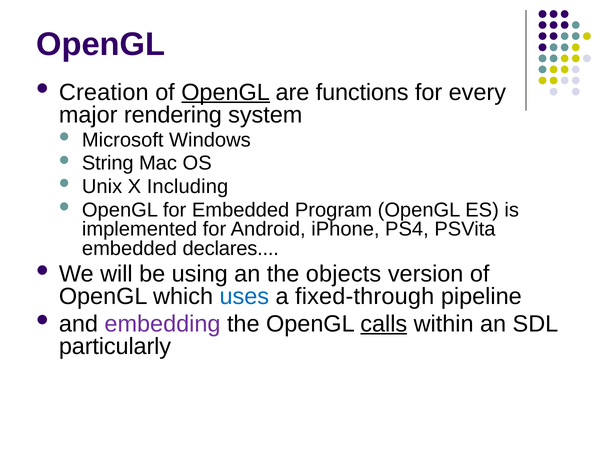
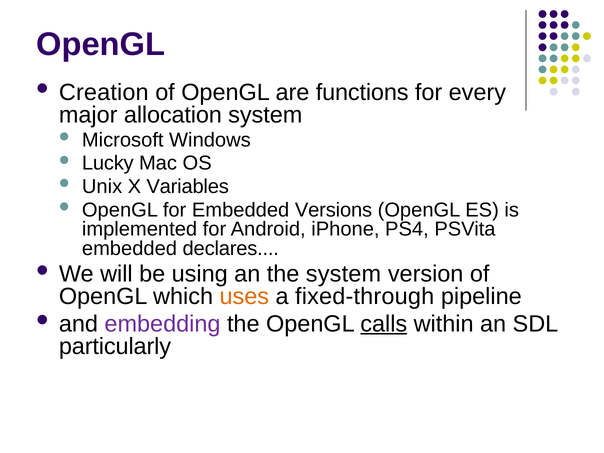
OpenGL underline: present -> none (226, 92)
rendering: rendering -> allocation (173, 115)
String: String -> Lucky (108, 163)
Including: Including -> Variables (188, 187)
Program: Program -> Versions (334, 210)
the objects: objects -> system (344, 274)
uses colour: blue -> orange (244, 297)
